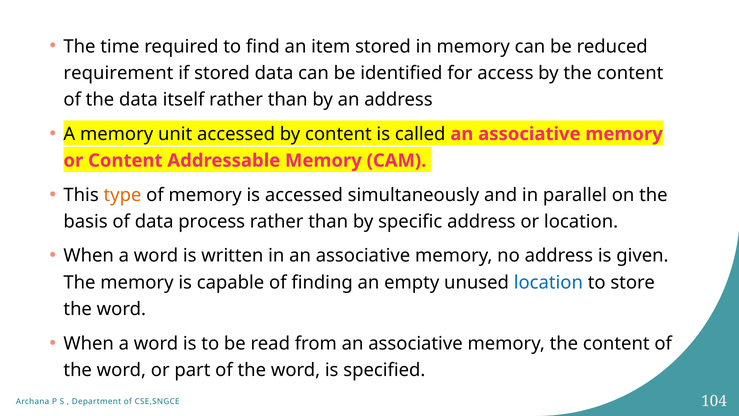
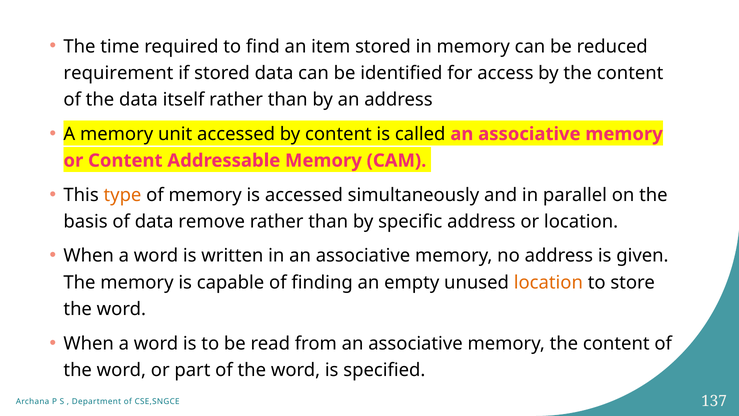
process: process -> remove (212, 221)
location colour: blue -> orange (548, 282)
104: 104 -> 137 (714, 401)
